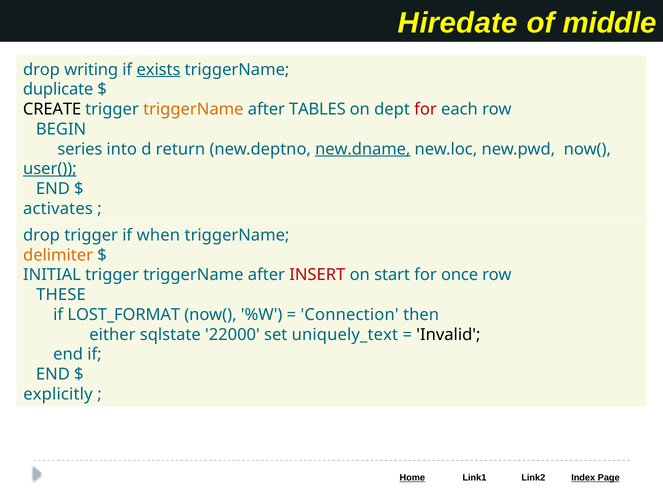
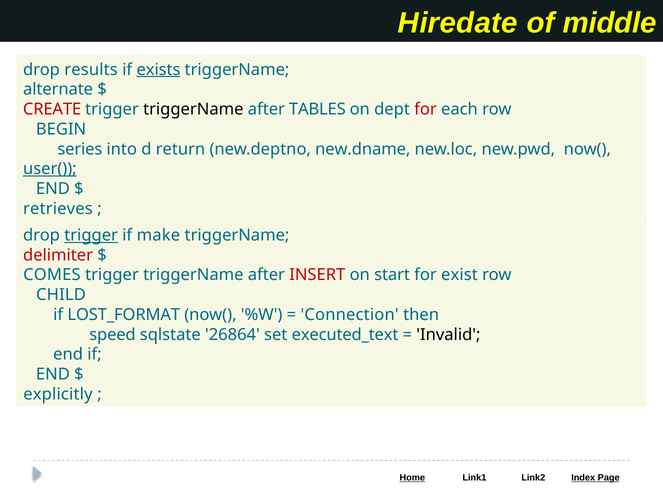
writing: writing -> results (91, 70)
duplicate: duplicate -> alternate (58, 89)
CREATE colour: black -> red (52, 109)
triggerName colour: orange -> black (193, 109)
new.dname underline: present -> none (363, 149)
activates: activates -> retrieves (58, 209)
trigger underline: none -> present (91, 235)
when: when -> make (158, 235)
delimiter colour: orange -> red (58, 255)
INITIAL: INITIAL -> COMES (52, 275)
once: once -> exist (459, 275)
THESE: THESE -> CHILD (61, 295)
either: either -> speed (113, 335)
22000: 22000 -> 26864 (232, 335)
uniquely_text: uniquely_text -> executed_text (345, 335)
